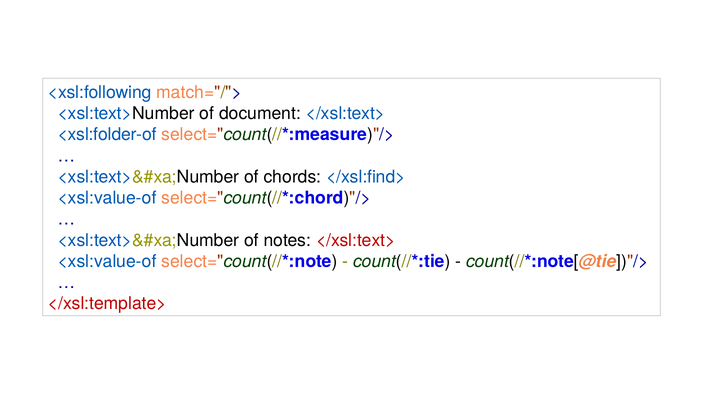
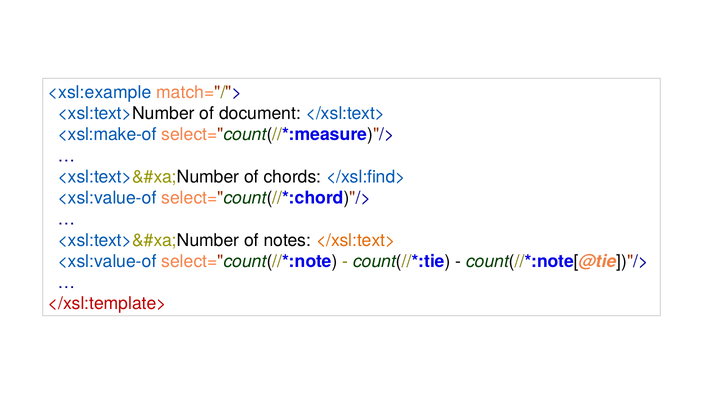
<xsl:following: <xsl:following -> <xsl:example (100, 92)
<xsl:folder-of: <xsl:folder-of -> <xsl:make-of (107, 134)
</xsl:text> colour: red -> orange (356, 240)
